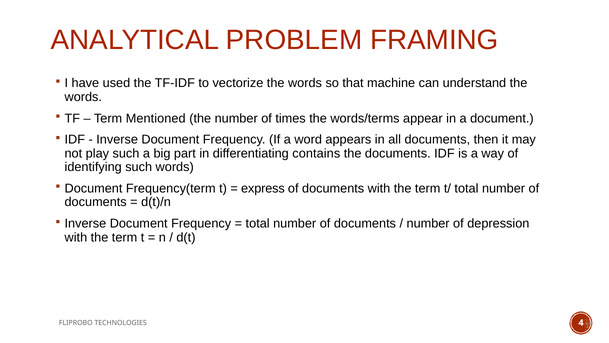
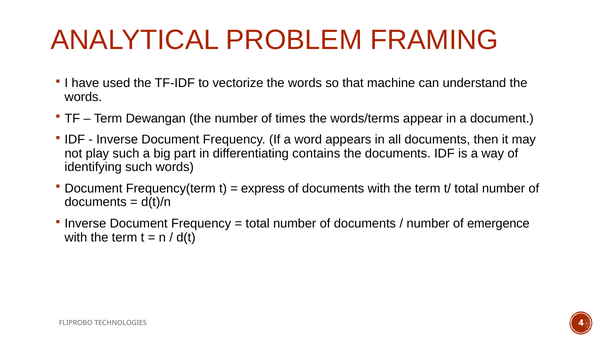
Mentioned: Mentioned -> Dewangan (156, 118)
depression: depression -> emergence (498, 223)
